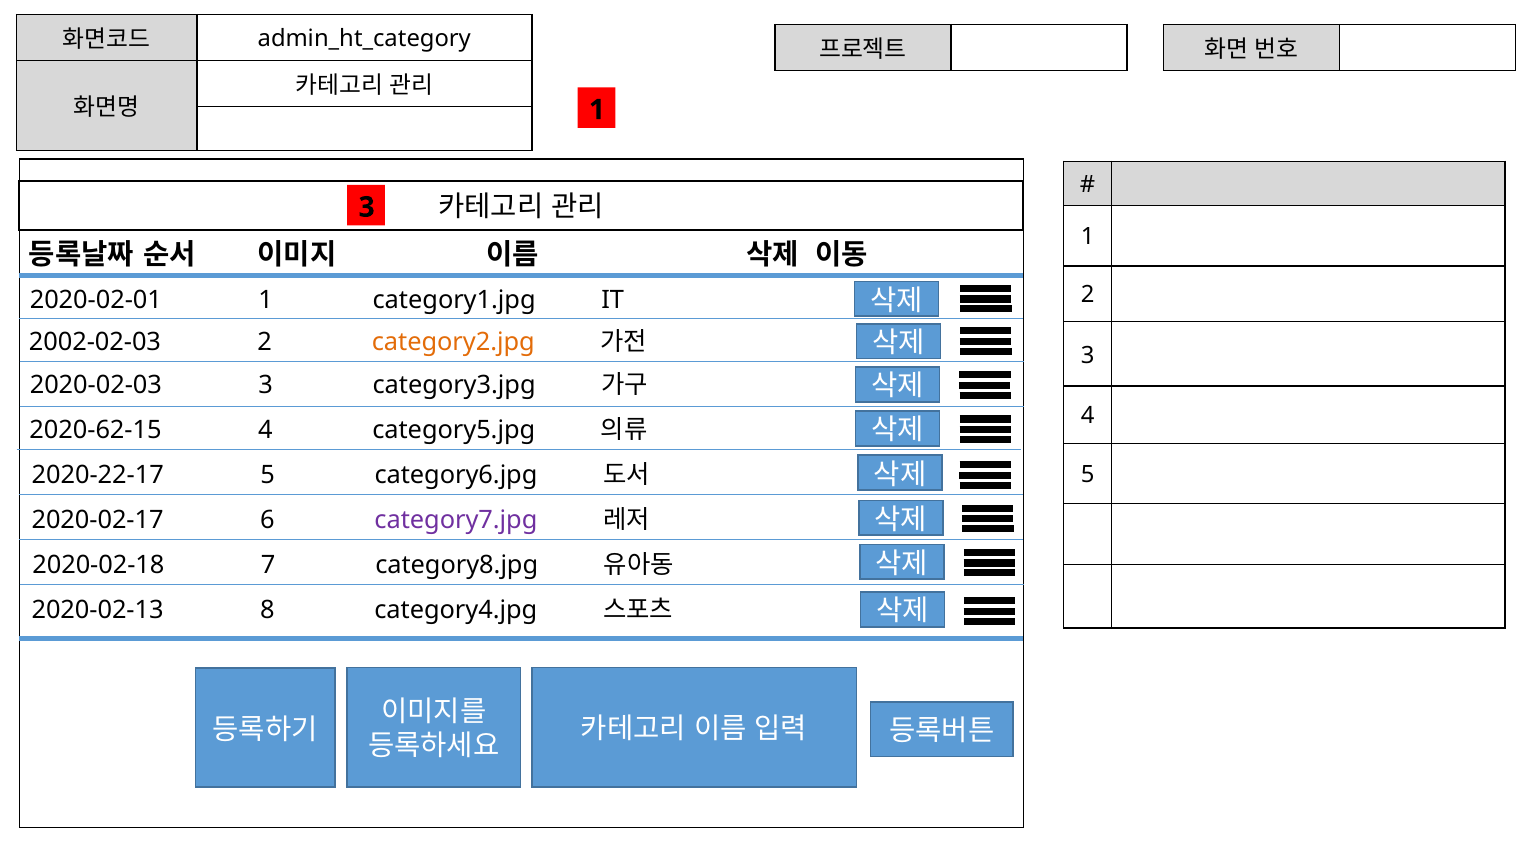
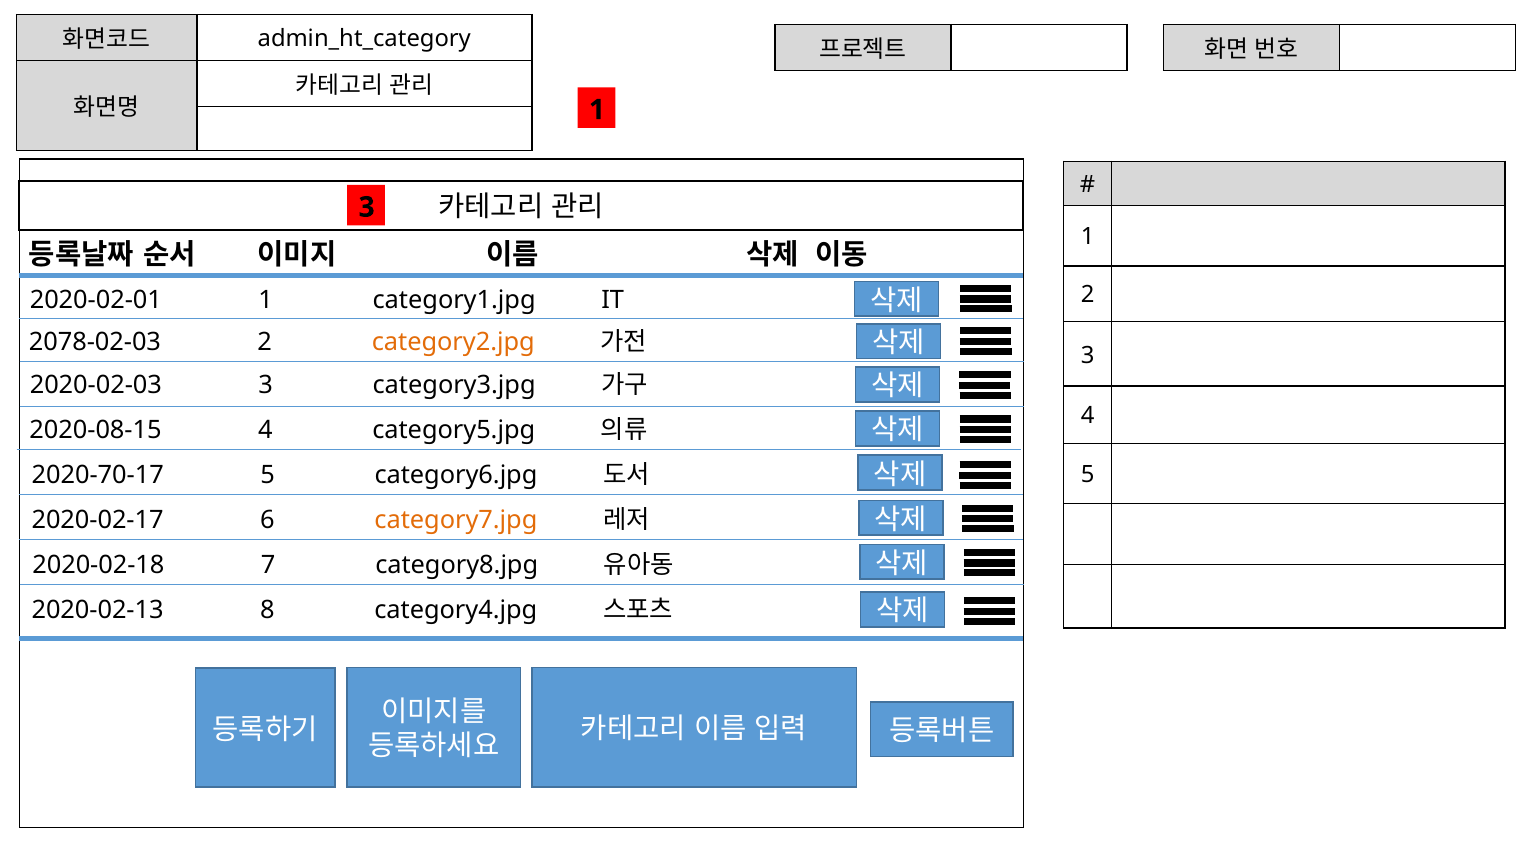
2002-02-03: 2002-02-03 -> 2078-02-03 (95, 342)
2020-62-15: 2020-62-15 -> 2020-08-15 (96, 430)
2020-22-17: 2020-22-17 -> 2020-70-17 (98, 475)
category7.jpg colour: purple -> orange (456, 520)
